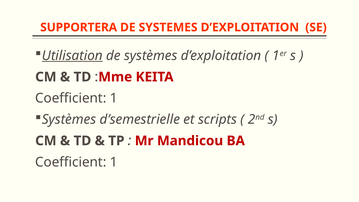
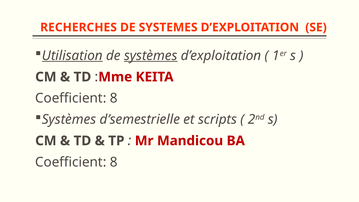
SUPPORTERA: SUPPORTERA -> RECHERCHES (79, 27)
systèmes underline: none -> present (151, 56)
1: 1 -> 8 (114, 98)
1: 1 -> 8 (114, 162)
